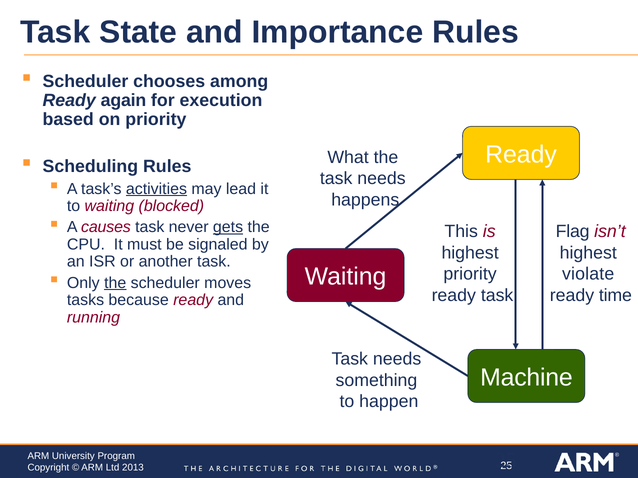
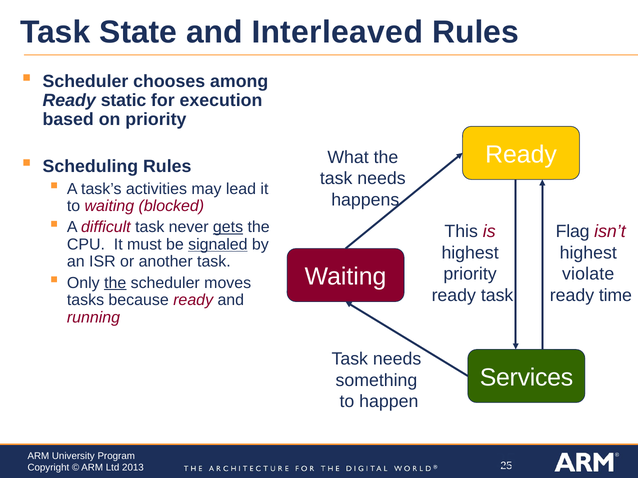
Importance: Importance -> Interleaved (337, 32)
again: again -> static (124, 101)
activities underline: present -> none (156, 189)
causes: causes -> difficult (106, 227)
signaled underline: none -> present (218, 245)
Machine: Machine -> Services (526, 378)
